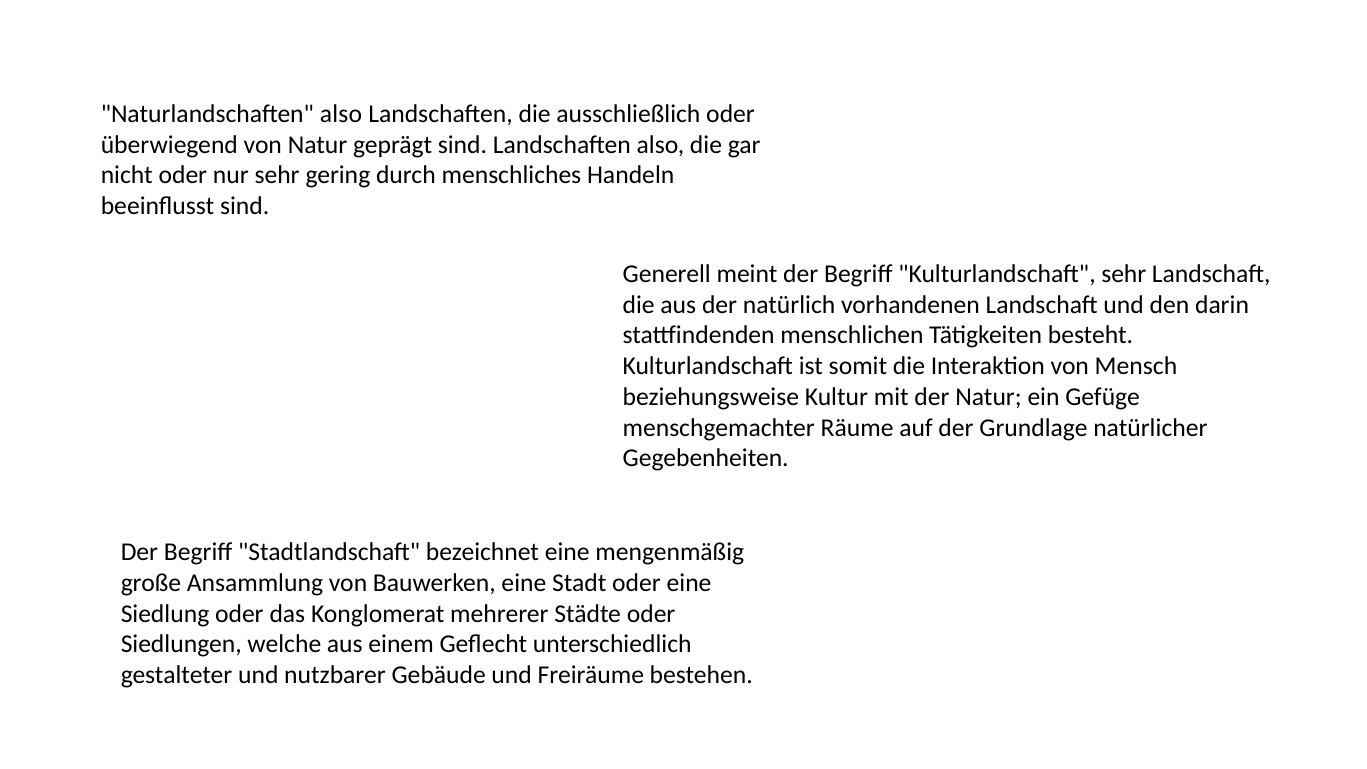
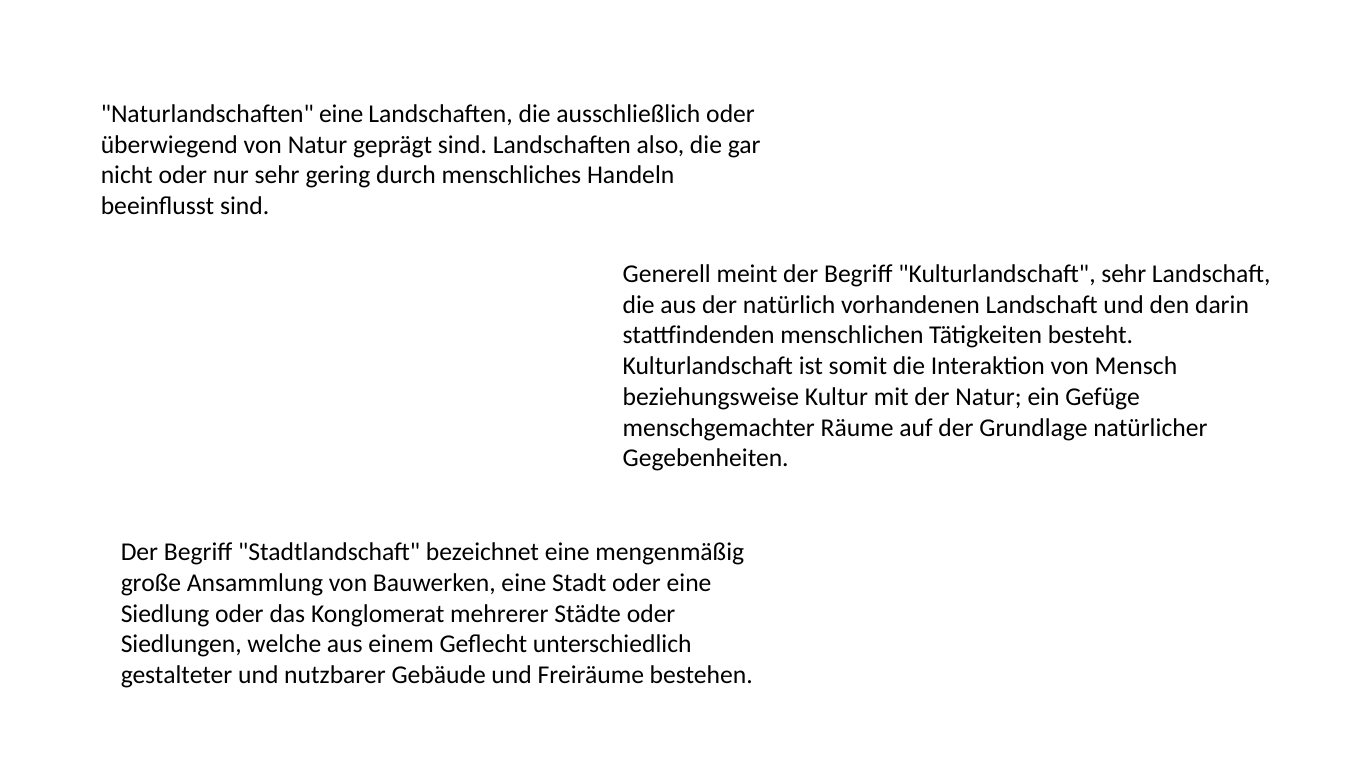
Naturlandschaften also: also -> eine (341, 114)
